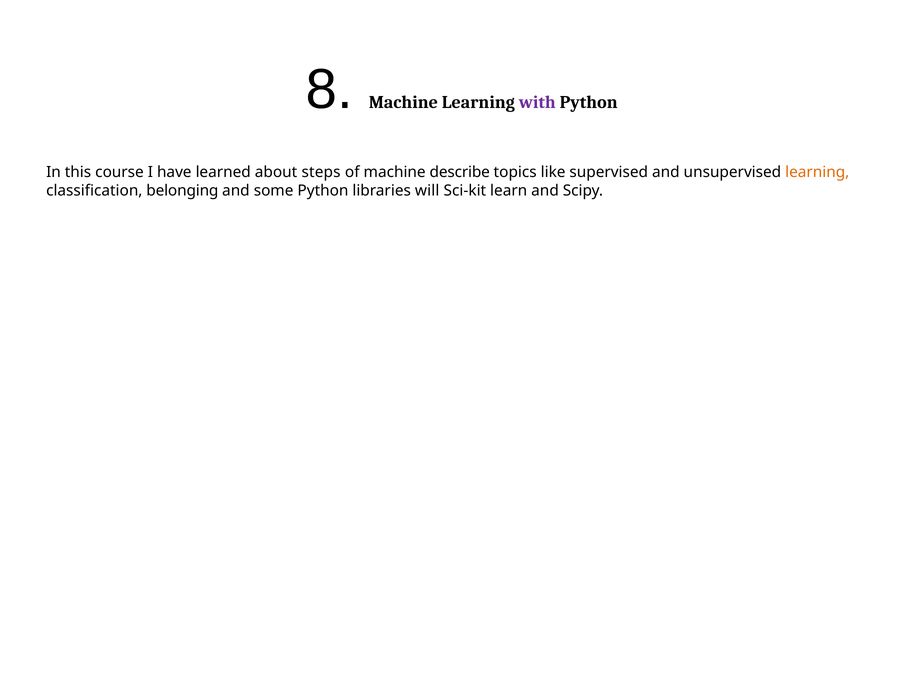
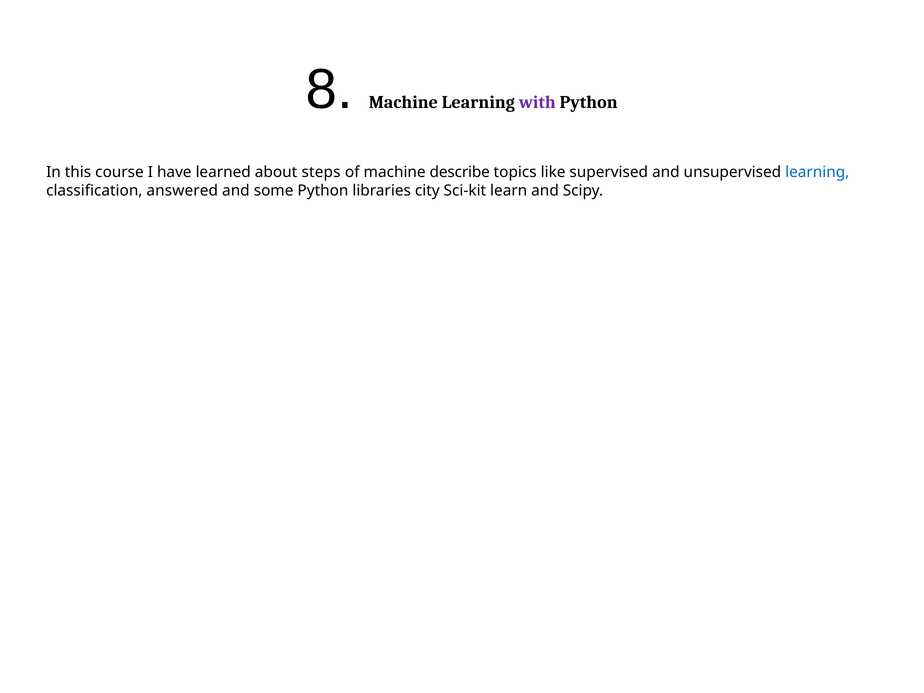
learning colour: orange -> blue (817, 172)
belonging: belonging -> answered (182, 191)
will: will -> city (427, 191)
